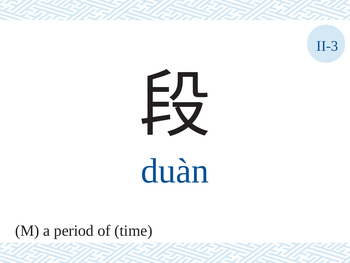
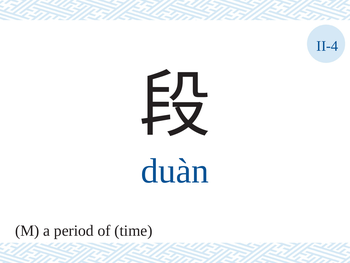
II-3: II-3 -> II-4 (327, 46)
